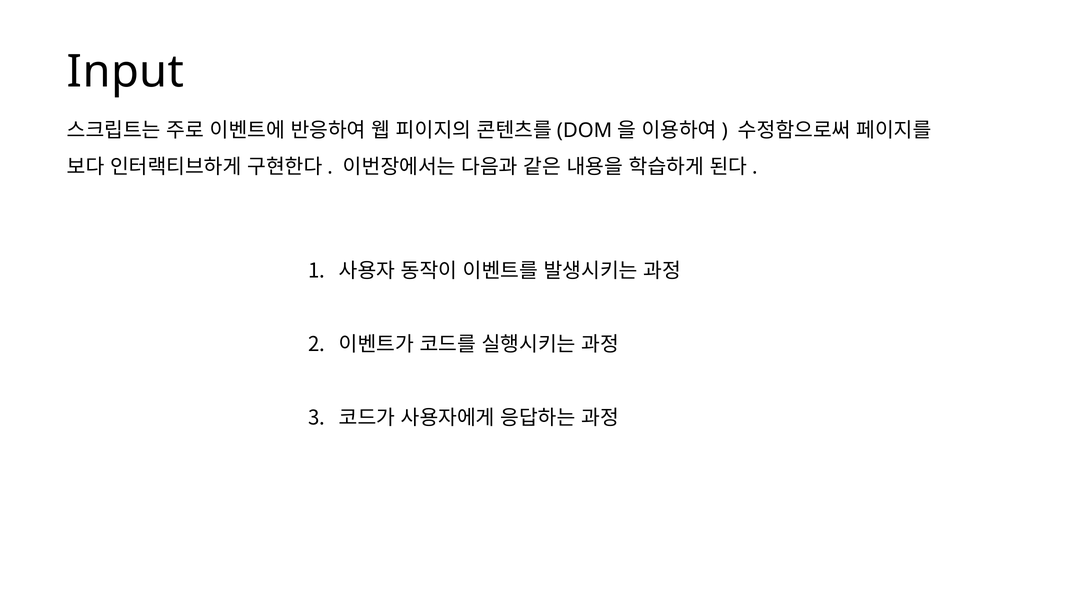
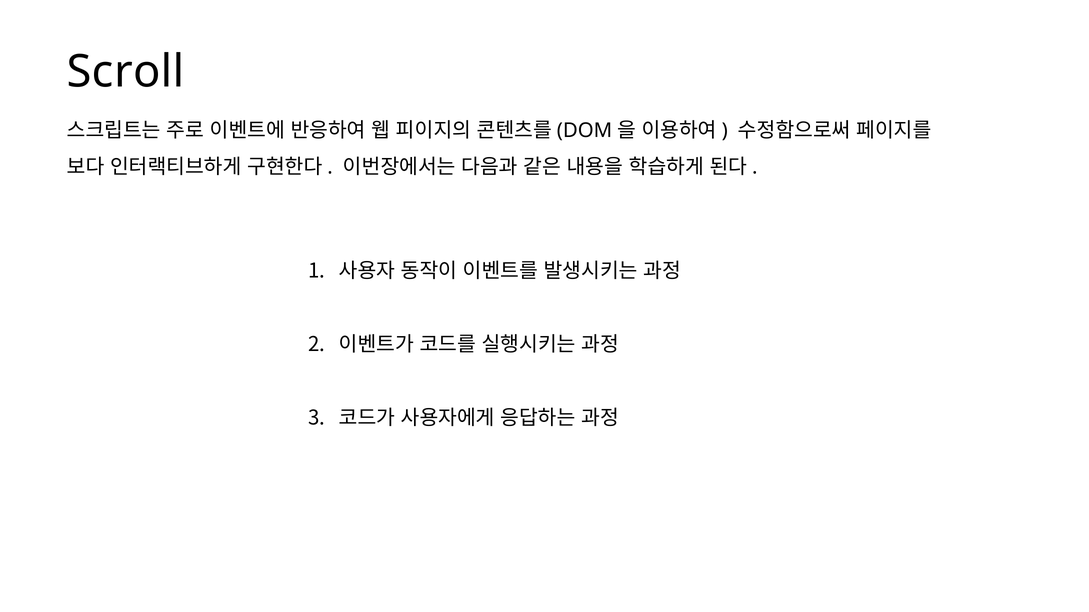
Input: Input -> Scroll (126, 72)
